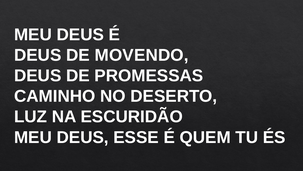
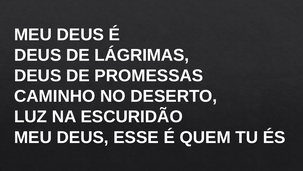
MOVENDO: MOVENDO -> LÁGRIMAS (142, 55)
